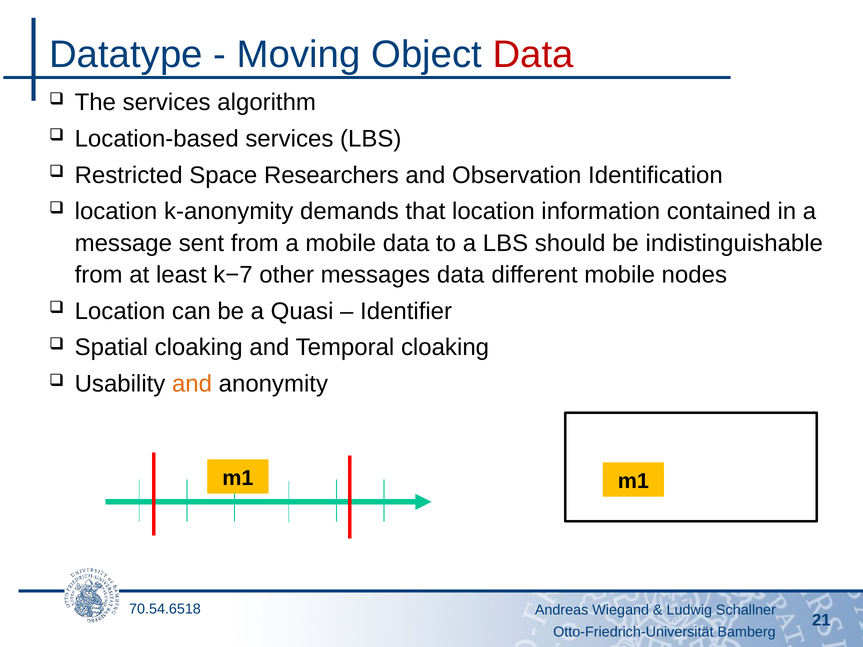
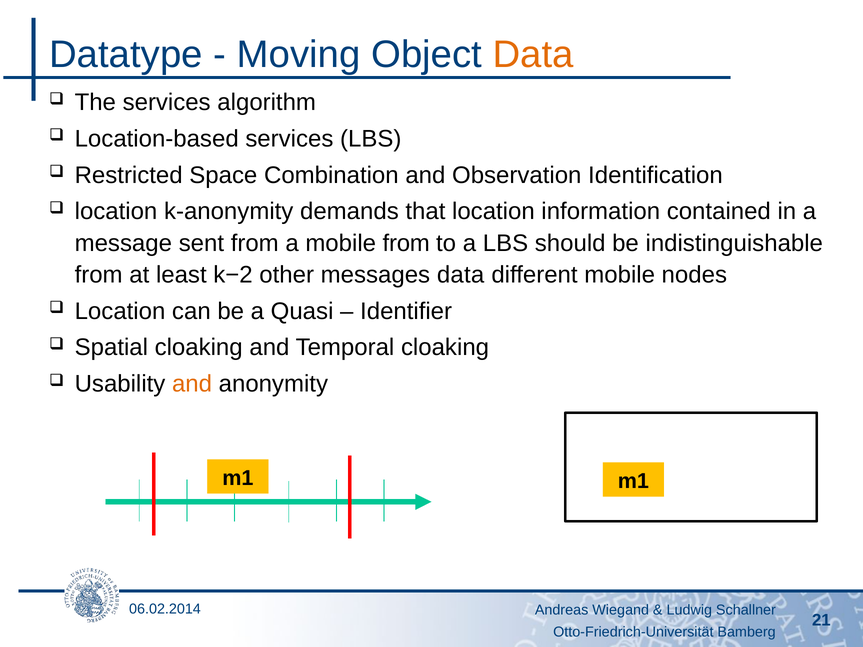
Data colour: red -> orange (533, 55)
Researchers: Researchers -> Combination (331, 175)
mobile data: data -> from (406, 243)
k−7: k−7 -> k−2 (233, 275)
70.54.6518: 70.54.6518 -> 06.02.2014 (165, 609)
